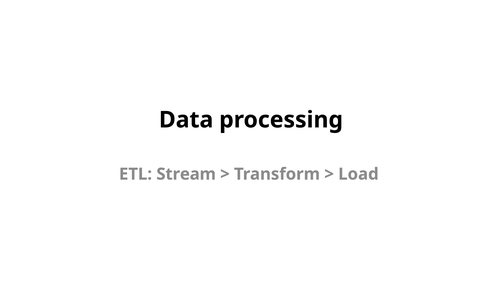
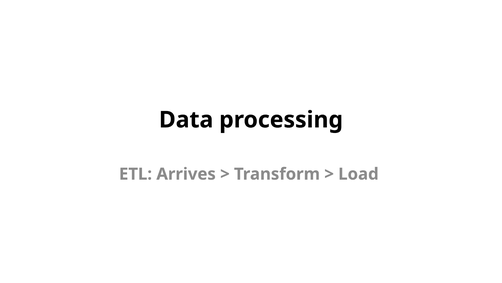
Stream: Stream -> Arrives (186, 174)
